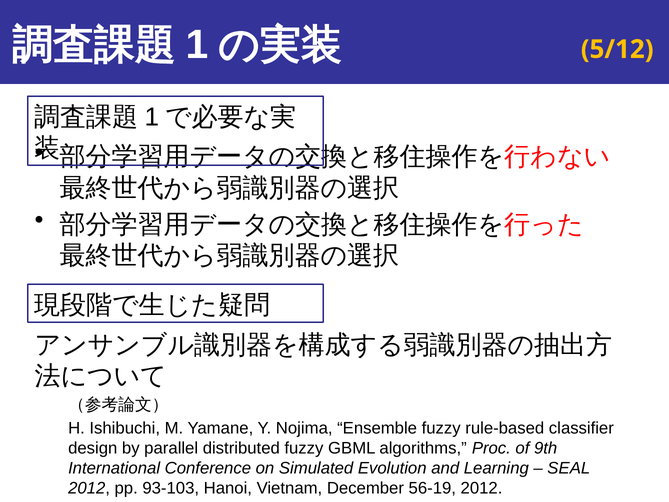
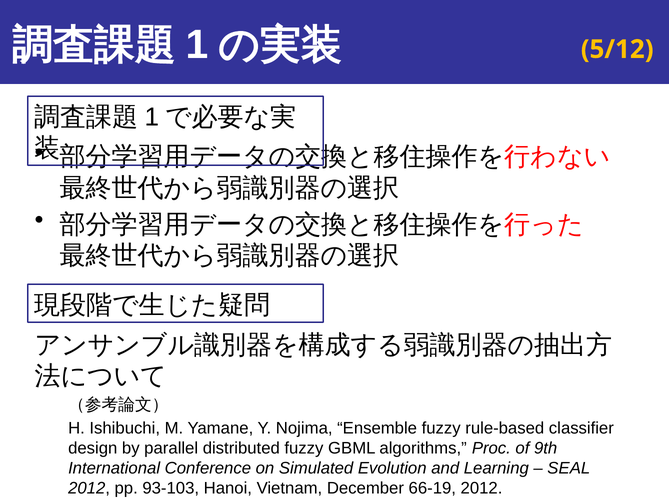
56-19: 56-19 -> 66-19 (432, 488)
